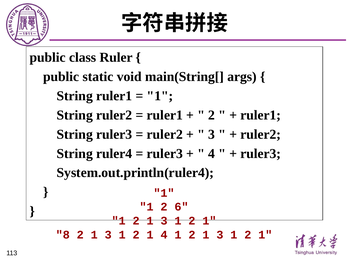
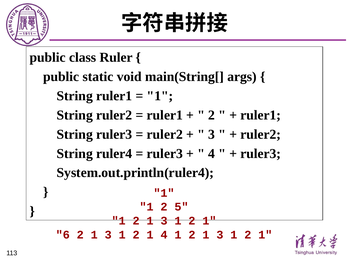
6: 6 -> 5 (181, 207)
8: 8 -> 6 (63, 235)
